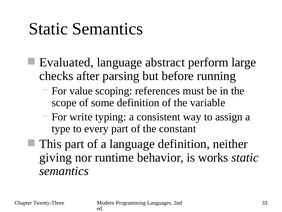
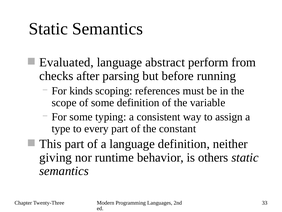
large: large -> from (244, 62)
value: value -> kinds (81, 91)
For write: write -> some (81, 117)
works: works -> others (213, 157)
